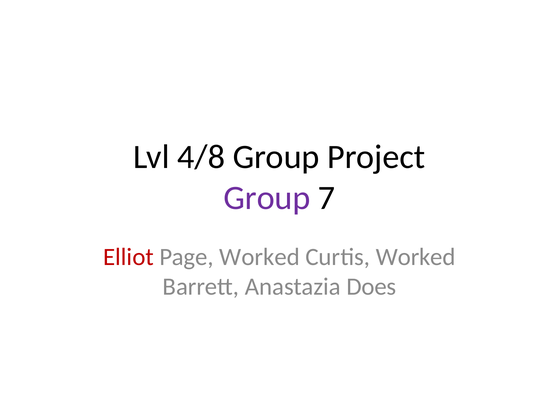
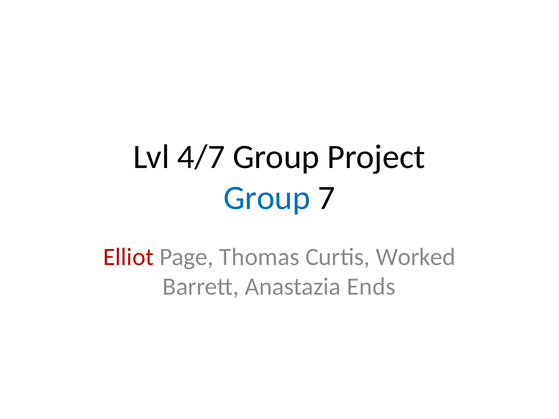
4/8: 4/8 -> 4/7 (201, 157)
Group colour: purple -> blue (267, 198)
Page Worked: Worked -> Thomas (259, 257)
Does: Does -> Ends (371, 287)
